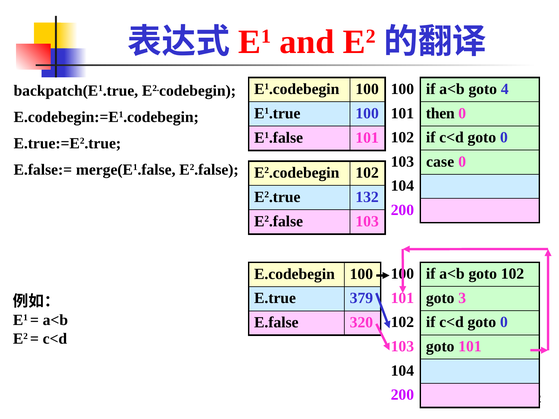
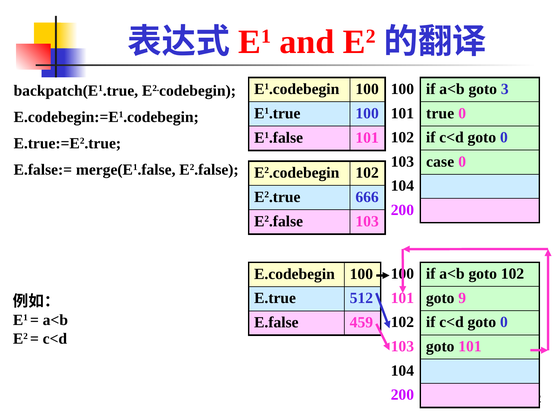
4: 4 -> 3 (505, 89)
then: then -> true (440, 113)
132: 132 -> 666 (367, 197)
3: 3 -> 9 (462, 298)
379: 379 -> 512 (361, 298)
320: 320 -> 459 (361, 323)
